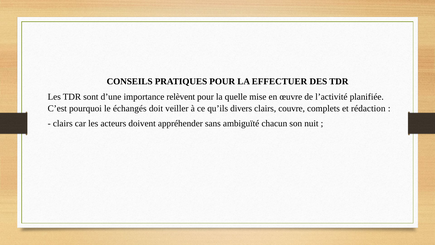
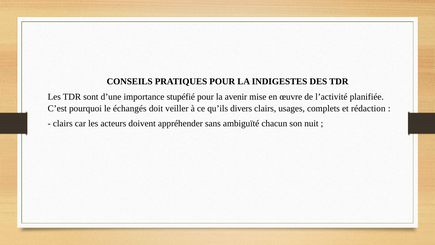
EFFECTUER: EFFECTUER -> INDIGESTES (279, 81)
relèvent: relèvent -> stupéfié (181, 97)
quelle: quelle -> avenir (236, 97)
couvre: couvre -> usages (292, 108)
